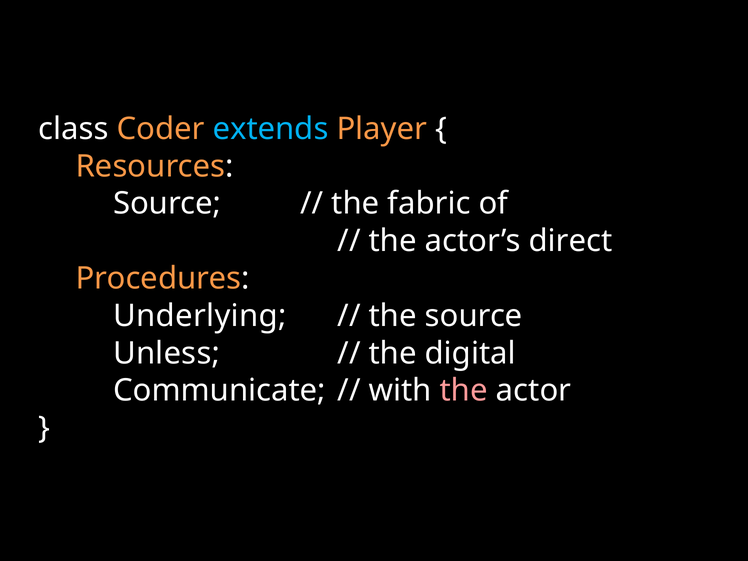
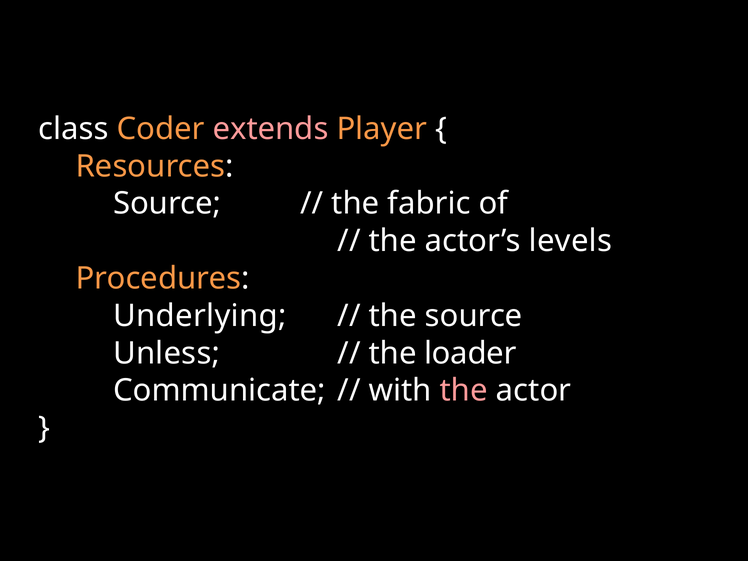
extends colour: light blue -> pink (271, 129)
direct: direct -> levels (570, 241)
digital: digital -> loader (470, 353)
